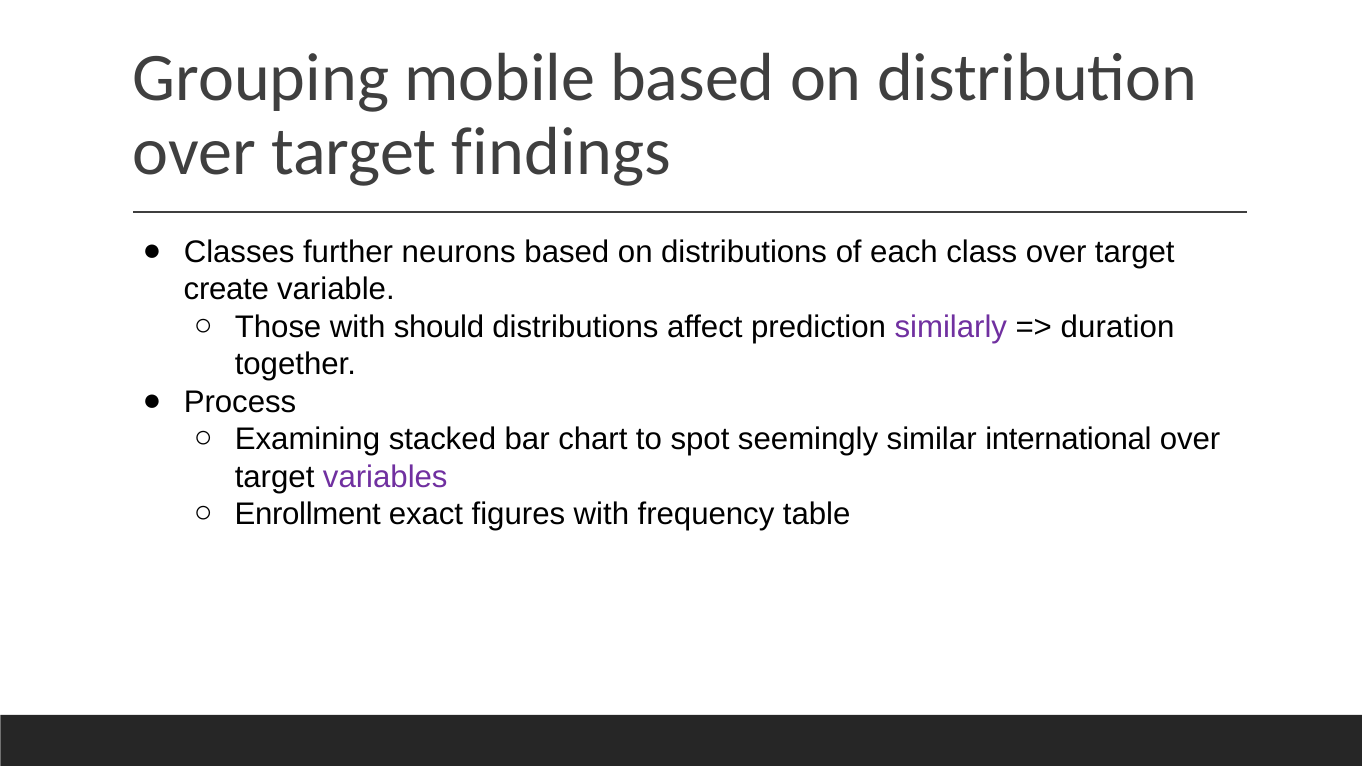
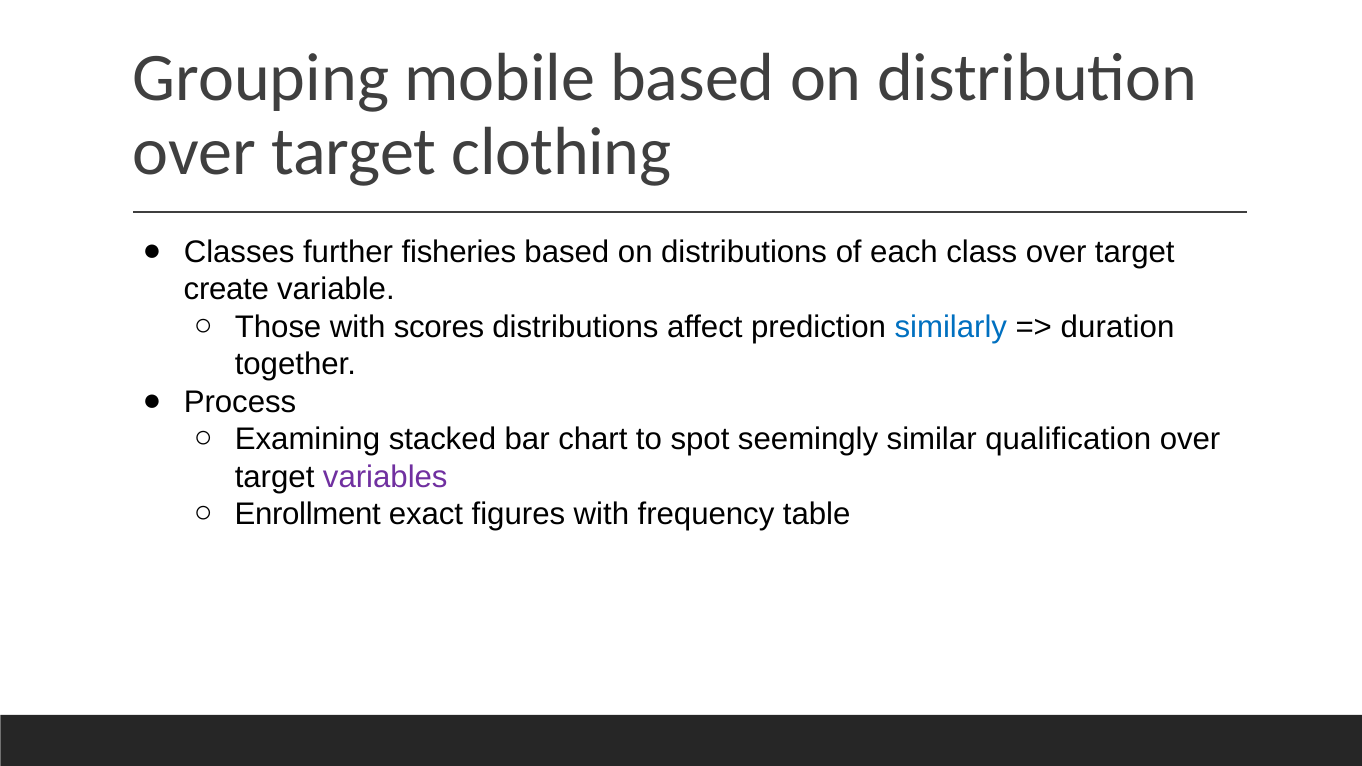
findings: findings -> clothing (562, 152)
neurons: neurons -> fisheries (459, 252)
should: should -> scores (439, 327)
similarly colour: purple -> blue (951, 327)
international: international -> qualification (1068, 439)
